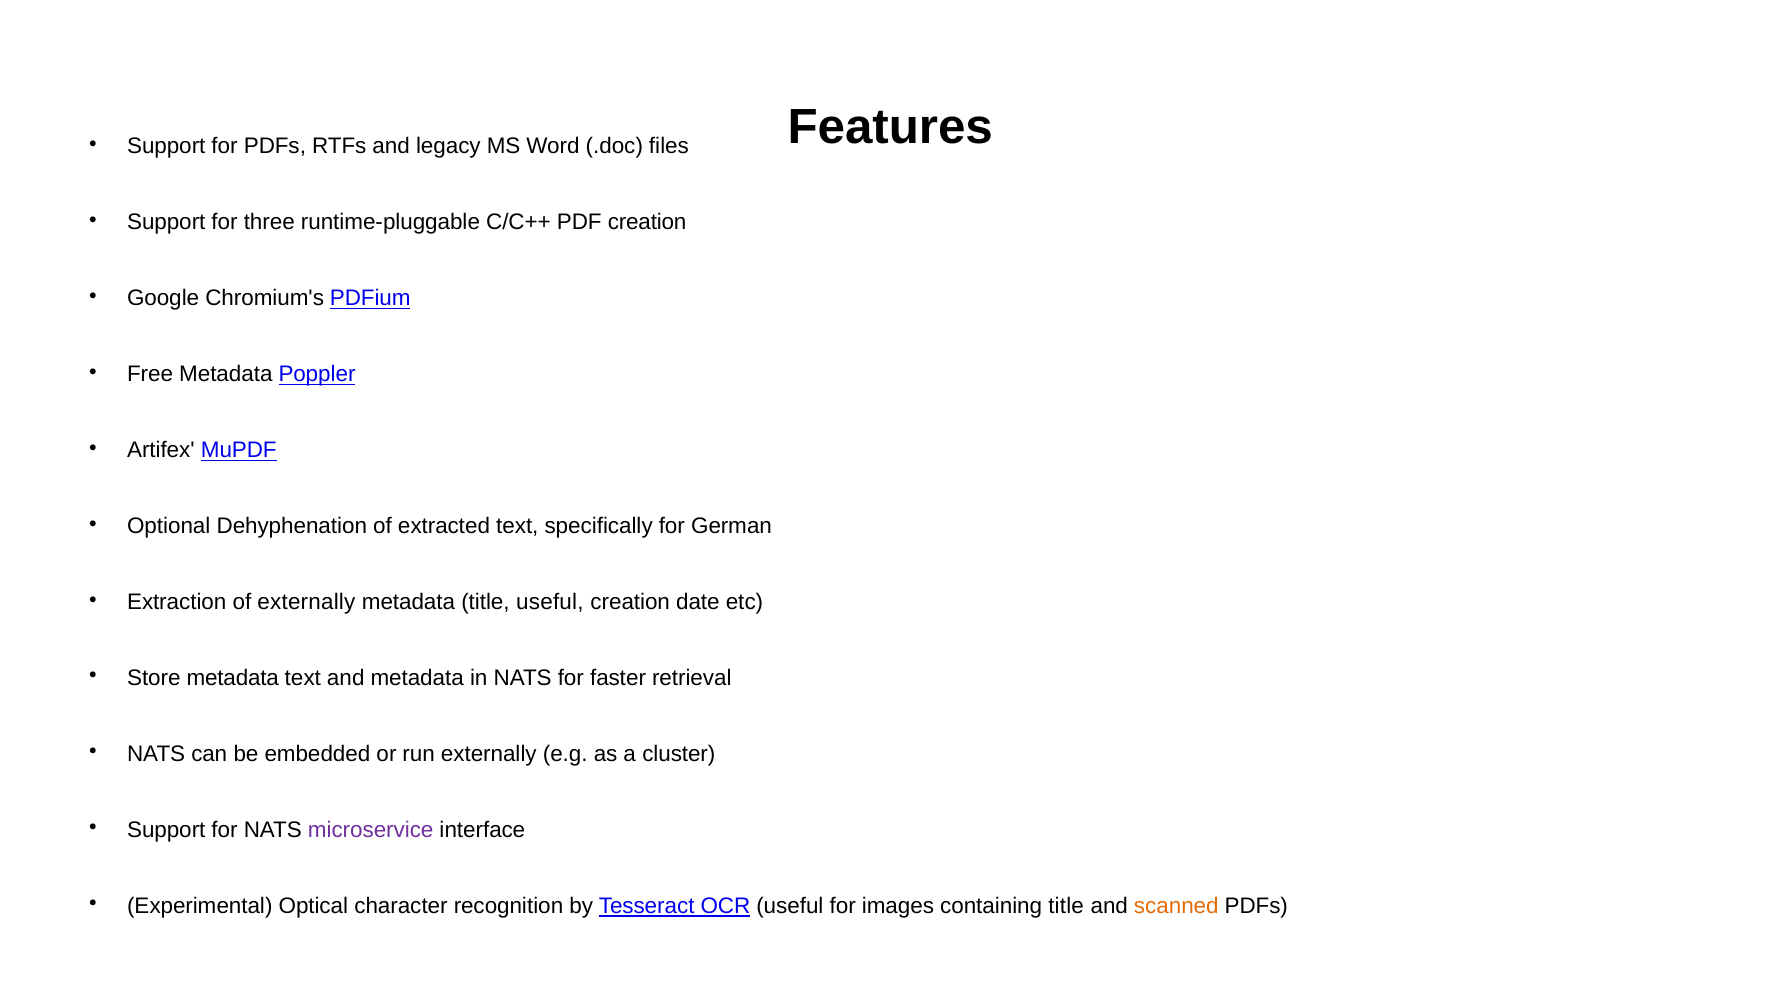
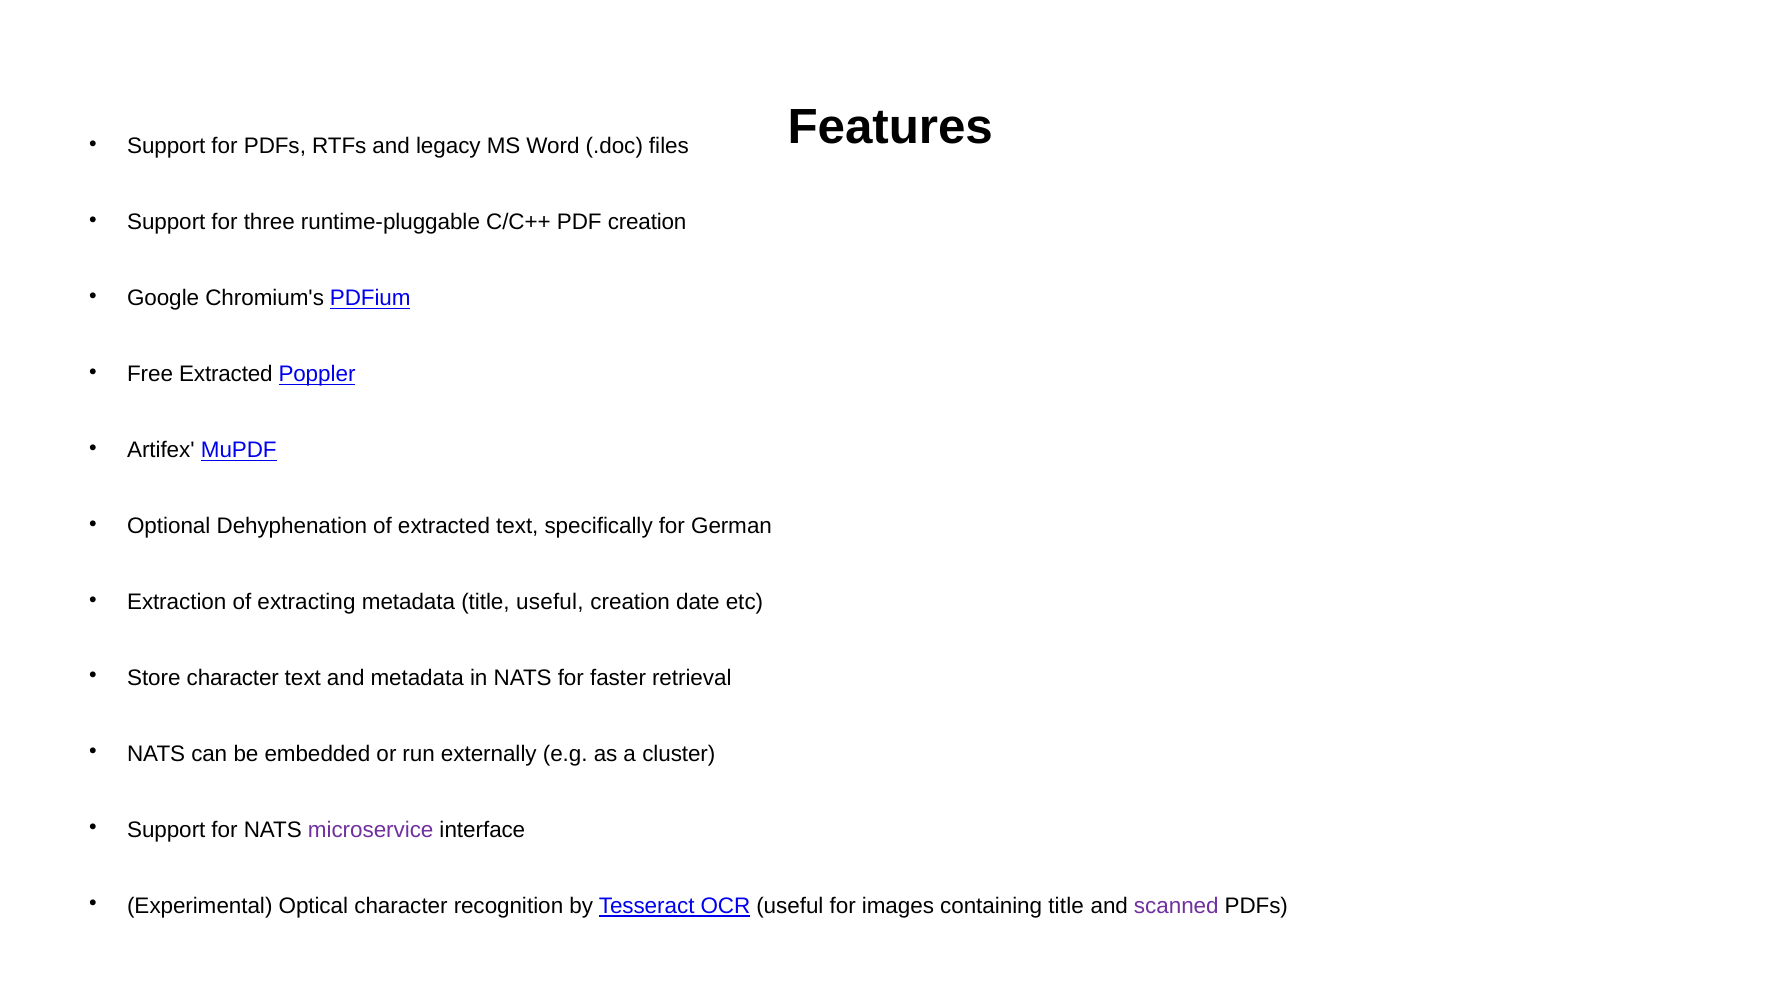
Free Metadata: Metadata -> Extracted (226, 374)
of externally: externally -> extracting (307, 602)
Store metadata: metadata -> character (233, 678)
scanned colour: orange -> purple (1176, 906)
